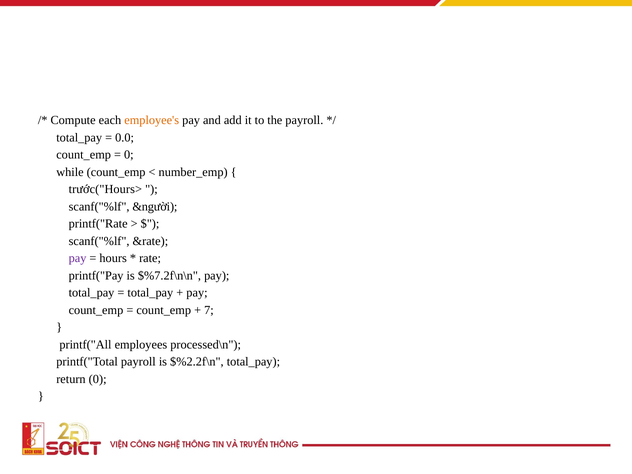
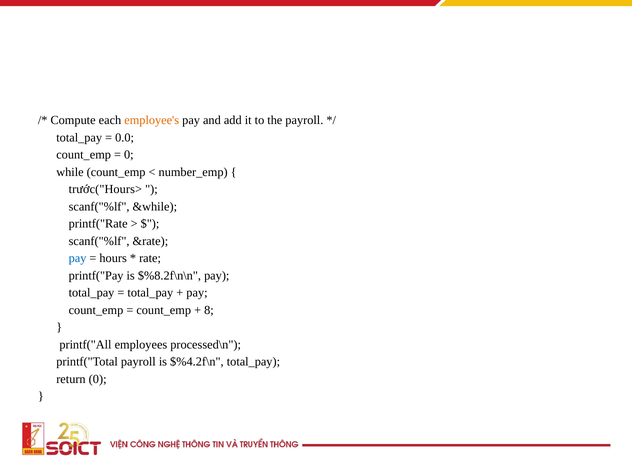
&người: &người -> &while (155, 207)
pay colour: purple -> blue (78, 258)
$%7.2f\n\n: $%7.2f\n\n -> $%8.2f\n\n (169, 276)
7: 7 -> 8 (209, 310)
$%2.2f\n: $%2.2f\n -> $%4.2f\n (197, 362)
